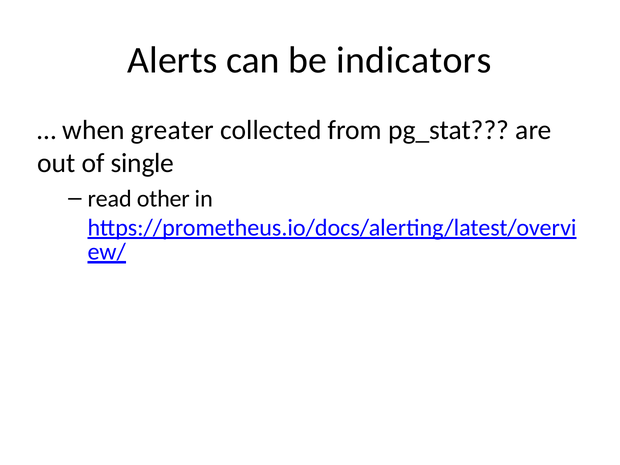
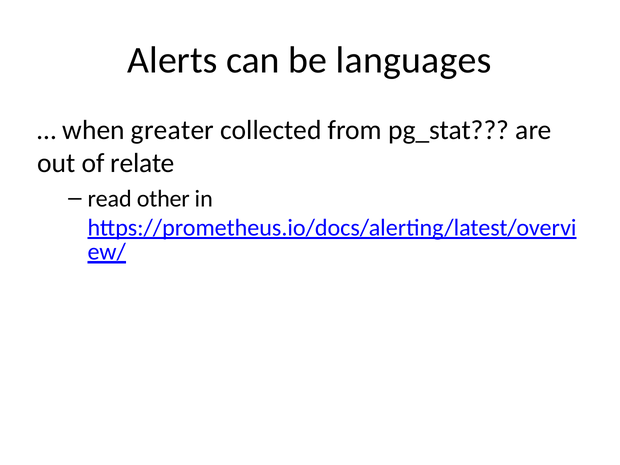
indicators: indicators -> languages (414, 60)
single: single -> relate (142, 163)
